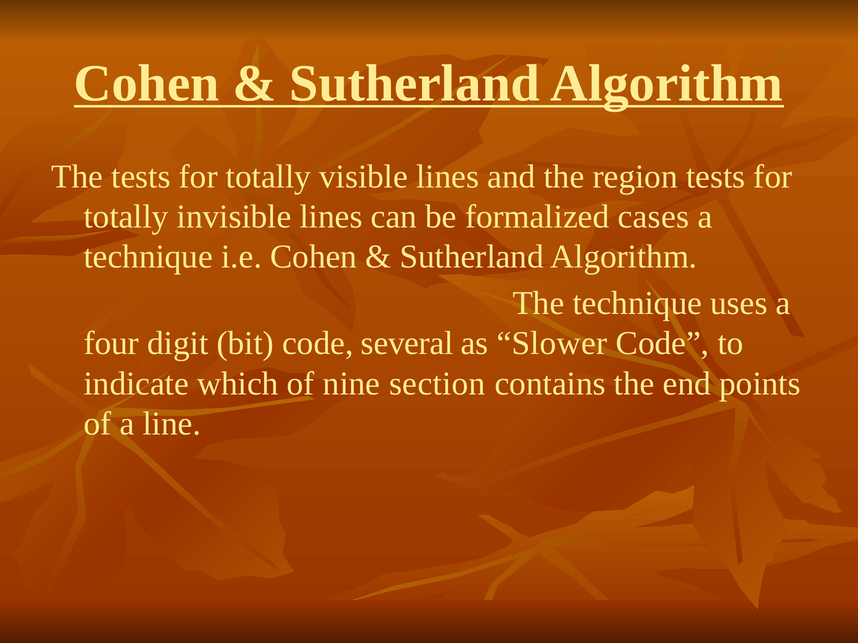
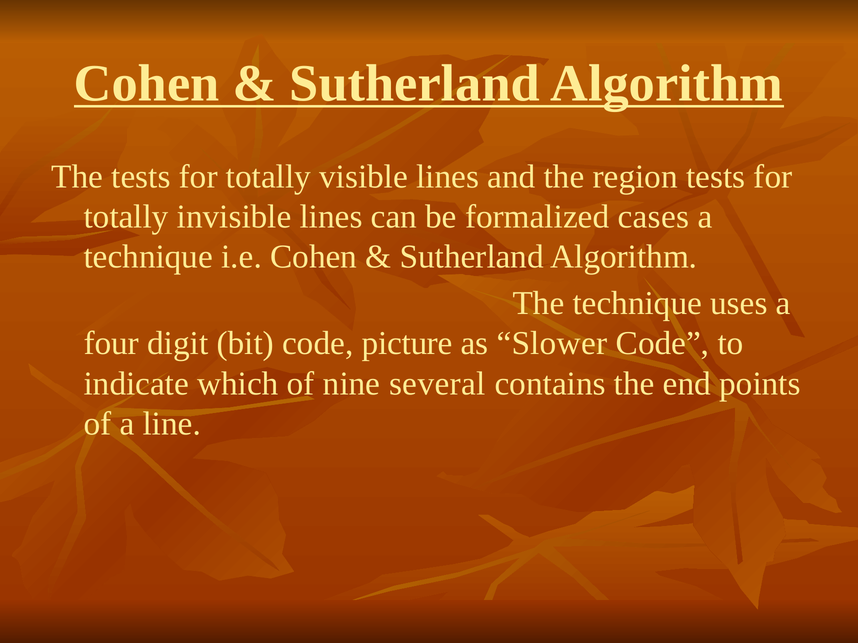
several: several -> picture (407, 344)
section: section -> several (437, 384)
